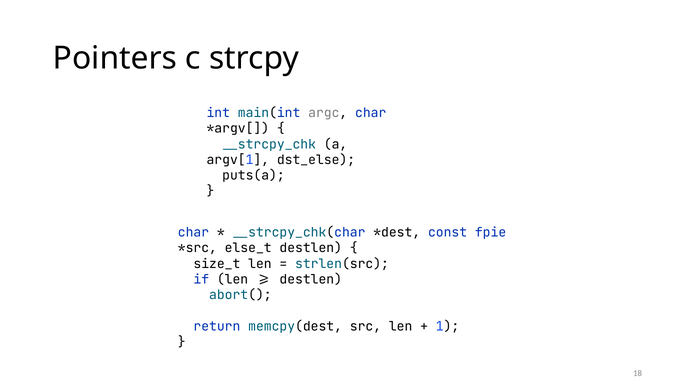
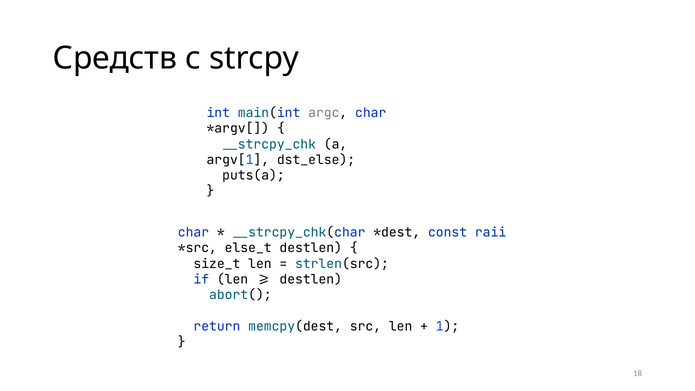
Pointers: Pointers -> Средств (115, 58)
fpie: fpie -> raii (491, 232)
